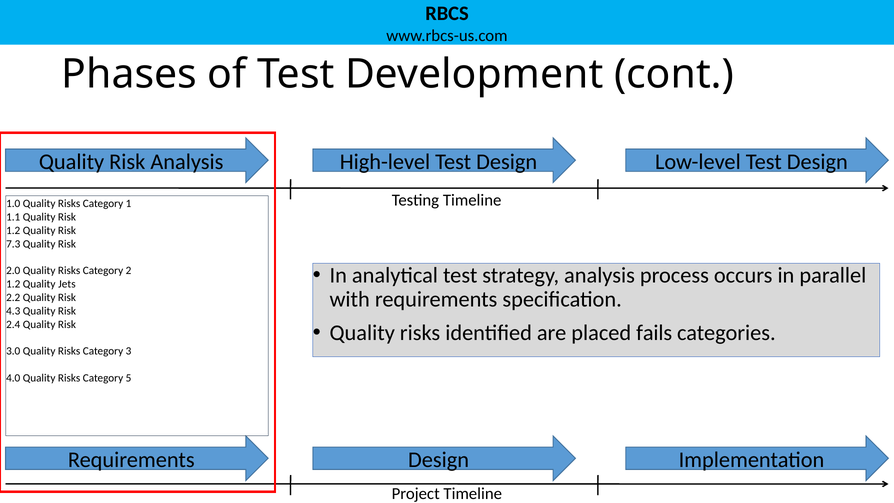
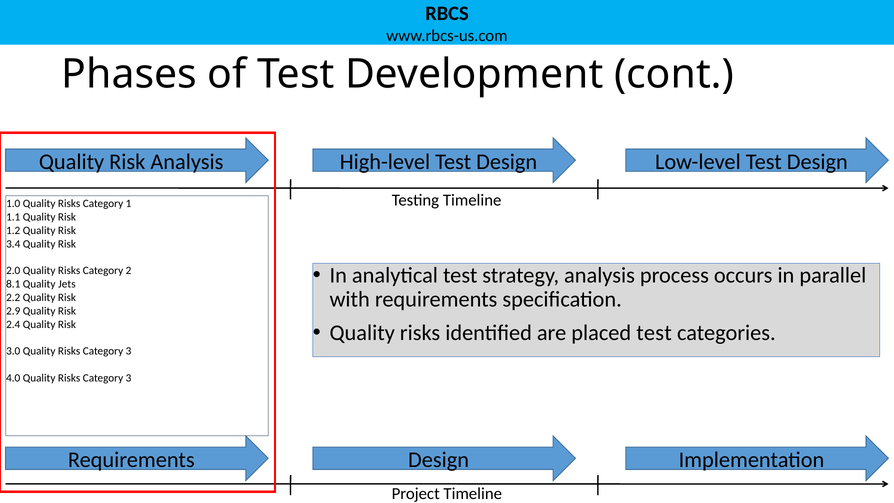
7.3: 7.3 -> 3.4 (13, 244)
1.2: 1.2 -> 8.1 (13, 284)
4.3: 4.3 -> 2.9 (13, 311)
placed fails: fails -> test (654, 333)
5: 5 -> 3 (129, 378)
